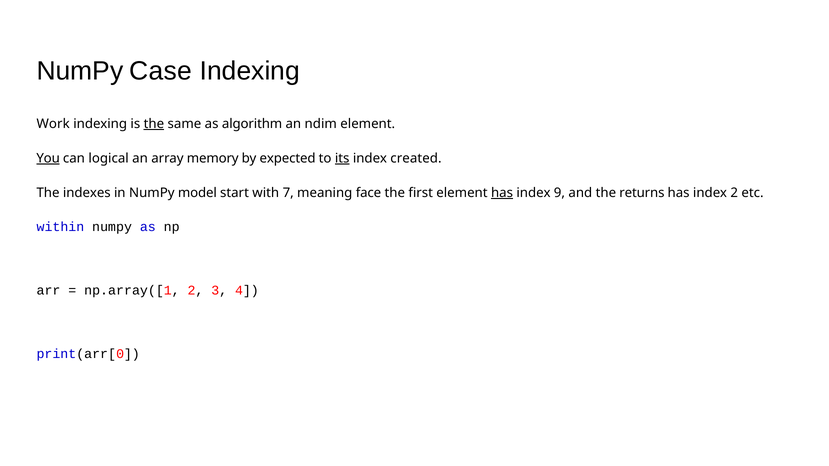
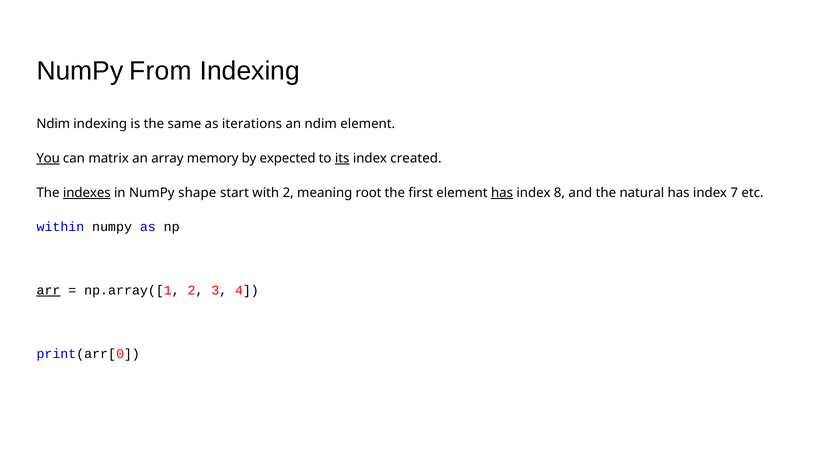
Case: Case -> From (161, 71)
Work: Work -> Ndim (53, 124)
the underline: present -> none (154, 124)
algorithm: algorithm -> iterations (252, 124)
logical: logical -> matrix (109, 158)
indexes underline: none -> present (87, 193)
model: model -> shape (197, 193)
with 7: 7 -> 2 (288, 193)
face: face -> root (368, 193)
9: 9 -> 8 (559, 193)
returns: returns -> natural (642, 193)
index 2: 2 -> 7 (734, 193)
arr underline: none -> present (48, 291)
